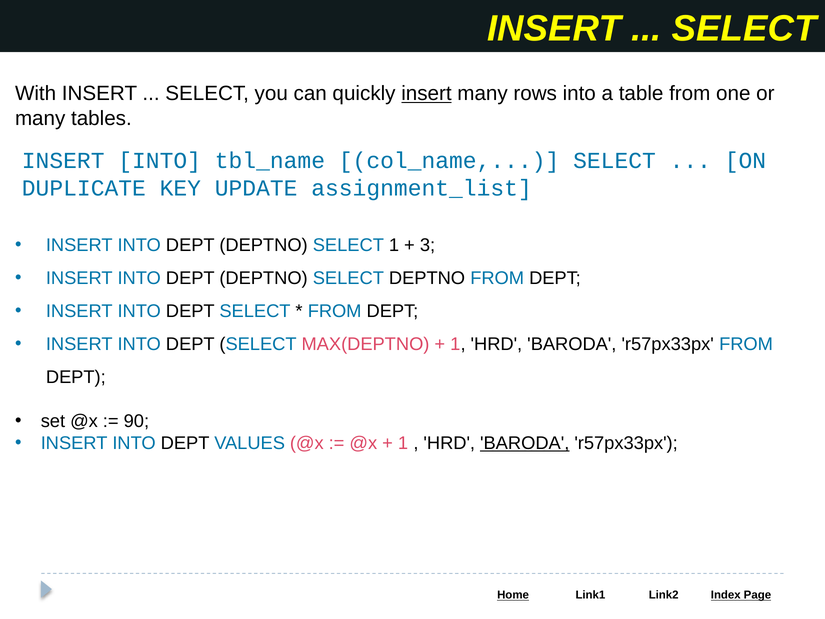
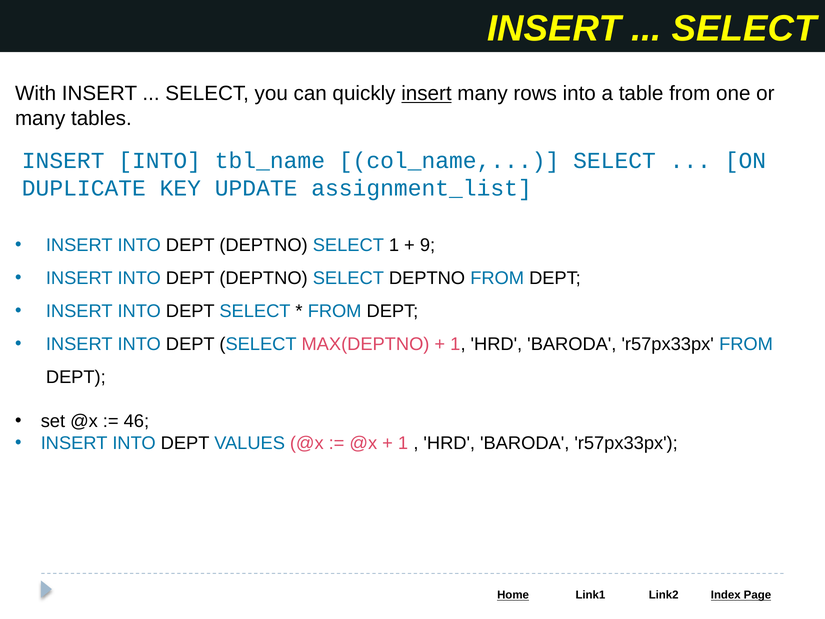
3: 3 -> 9 (428, 245)
90: 90 -> 46 (136, 421)
BARODA underline: present -> none (525, 443)
